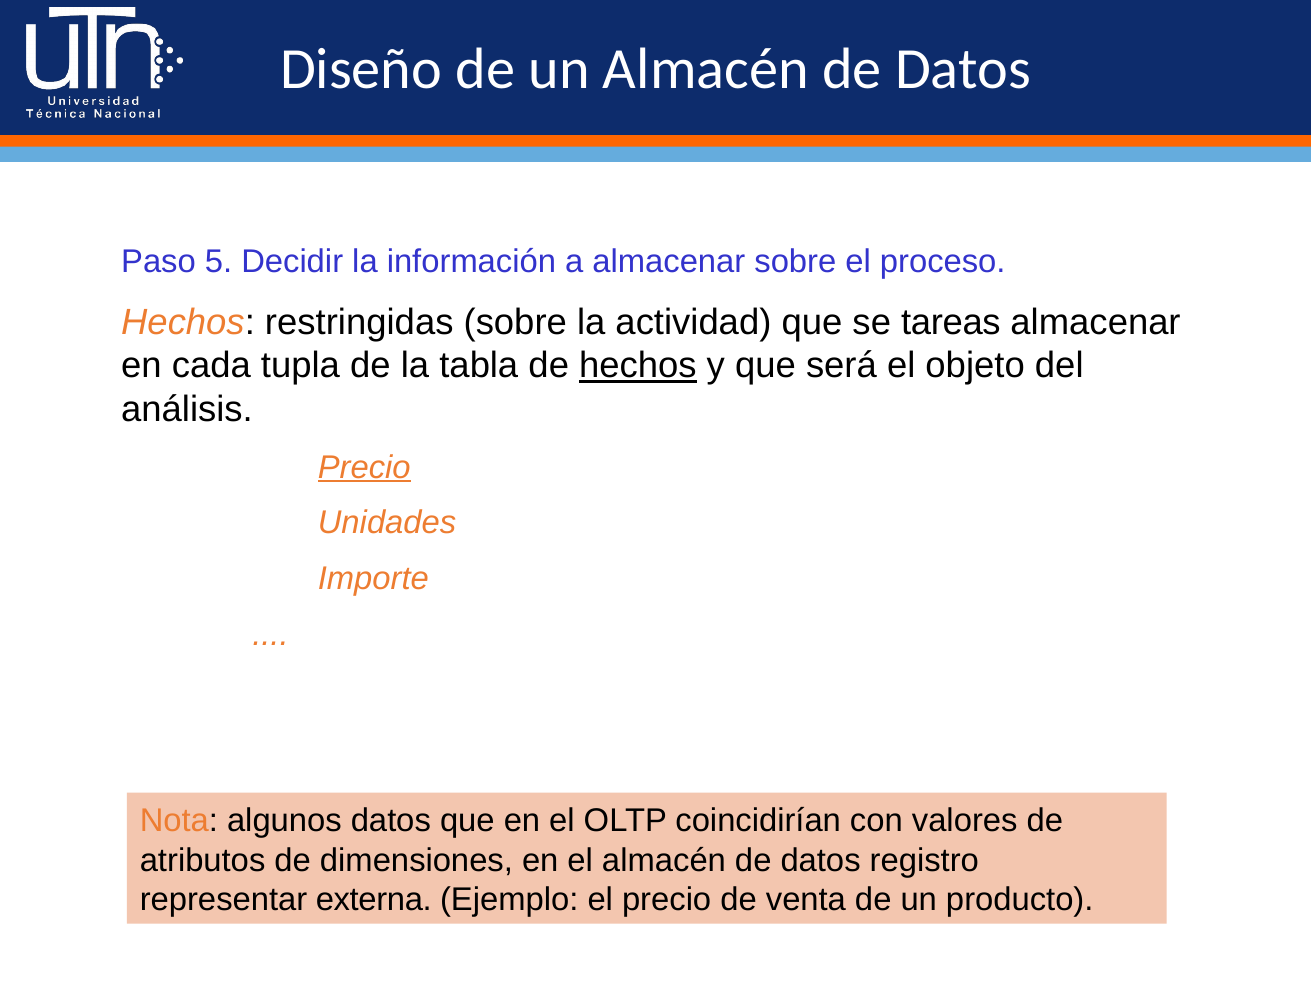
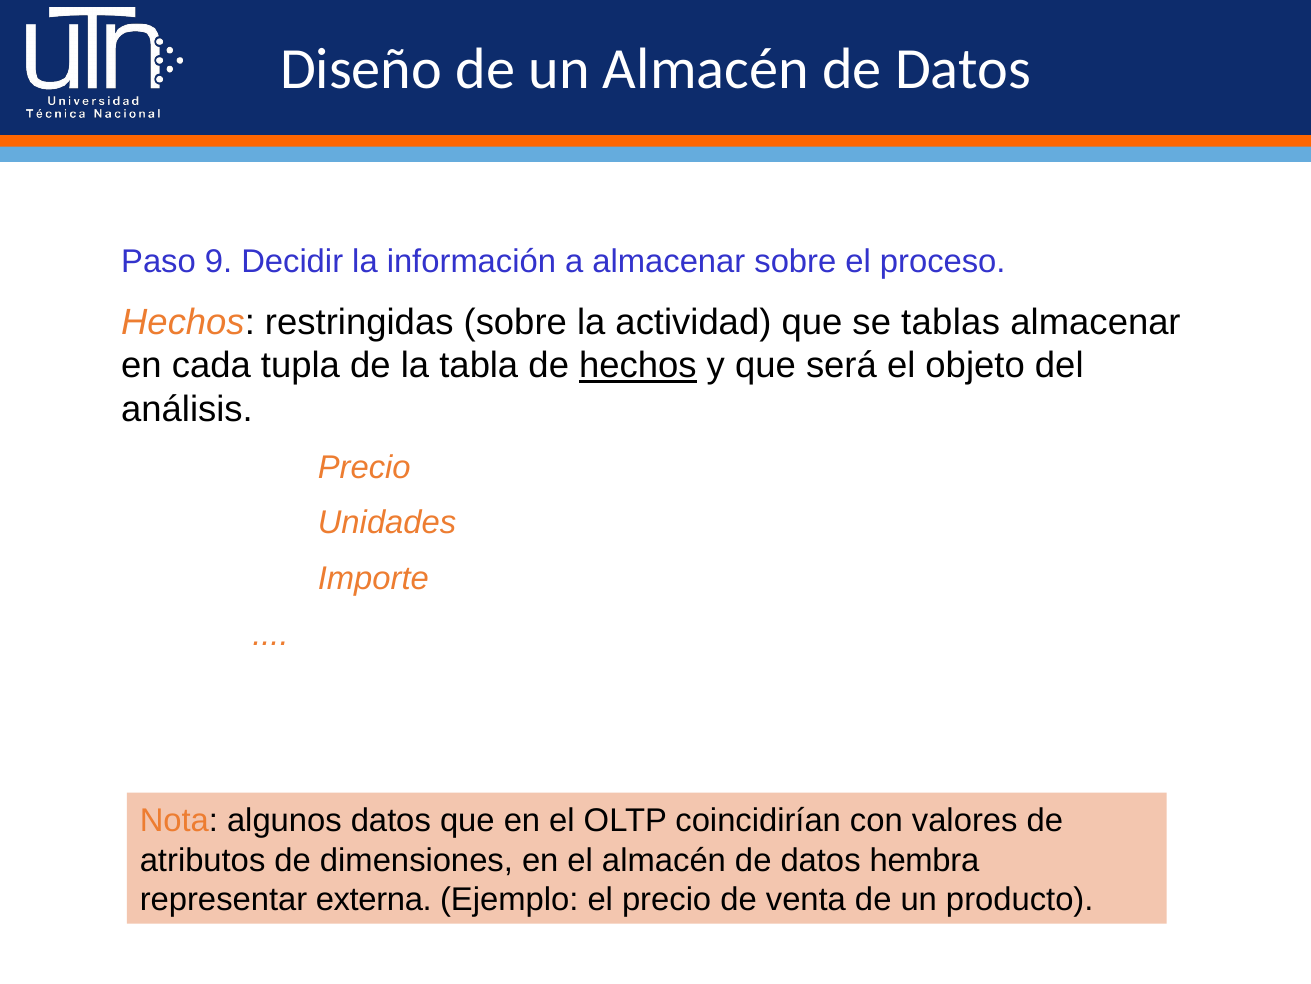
5: 5 -> 9 (218, 262)
tareas: tareas -> tablas (951, 322)
Precio underline: present -> none (364, 467)
registro: registro -> hembra (924, 860)
